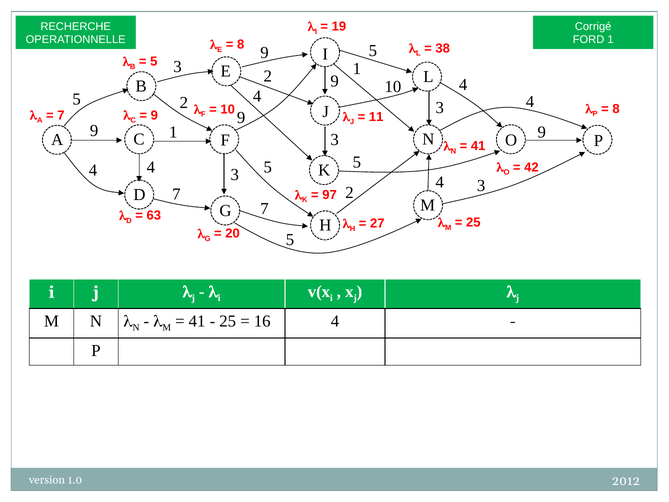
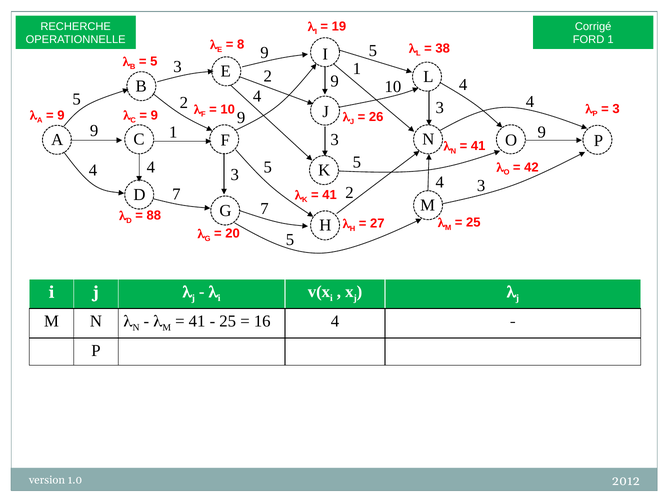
8: 8 -> 3 (616, 109)
7: 7 -> 9 (61, 115)
11: 11 -> 26 (376, 117)
97: 97 -> 41 (330, 195)
63: 63 -> 88 (154, 216)
